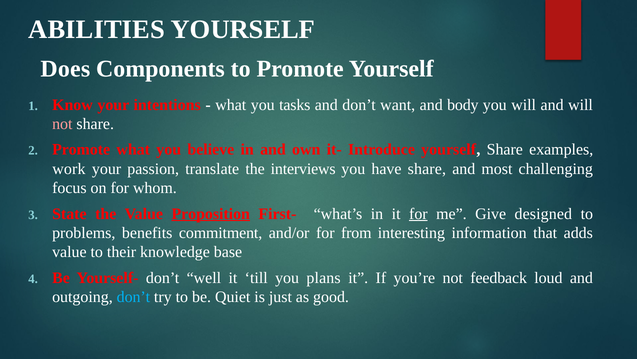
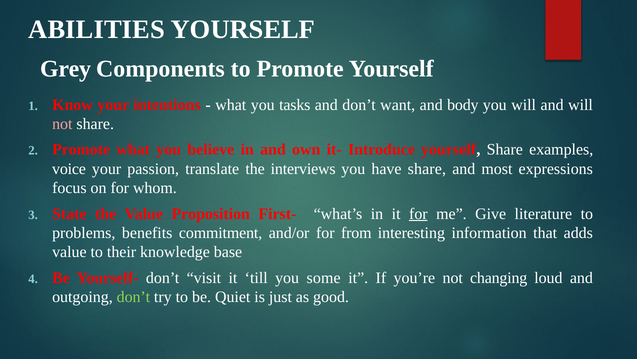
Does: Does -> Grey (66, 69)
work: work -> voice (69, 169)
challenging: challenging -> expressions (556, 169)
Proposition underline: present -> none (211, 213)
designed: designed -> literature (543, 213)
well: well -> visit (204, 277)
plans: plans -> some (324, 277)
feedback: feedback -> changing (499, 277)
don’t colour: light blue -> light green (133, 296)
